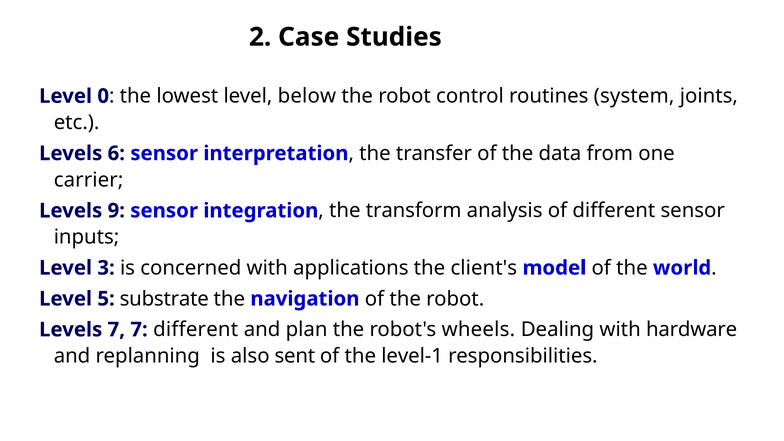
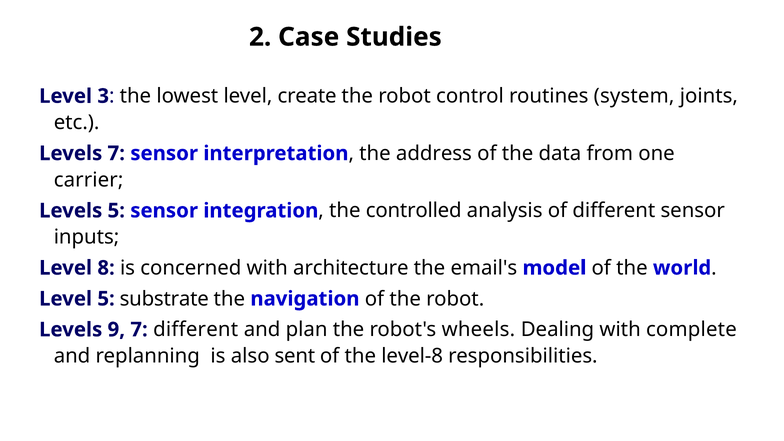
0: 0 -> 3 (103, 96)
below: below -> create (307, 96)
Levels 6: 6 -> 7 (116, 153)
transfer: transfer -> address (434, 153)
Levels 9: 9 -> 5 (116, 211)
transform: transform -> controlled (414, 211)
3: 3 -> 8 (106, 268)
applications: applications -> architecture (351, 268)
client's: client's -> email's (484, 268)
Levels 7: 7 -> 9 (116, 330)
hardware: hardware -> complete (691, 330)
level-1: level-1 -> level-8 (412, 356)
